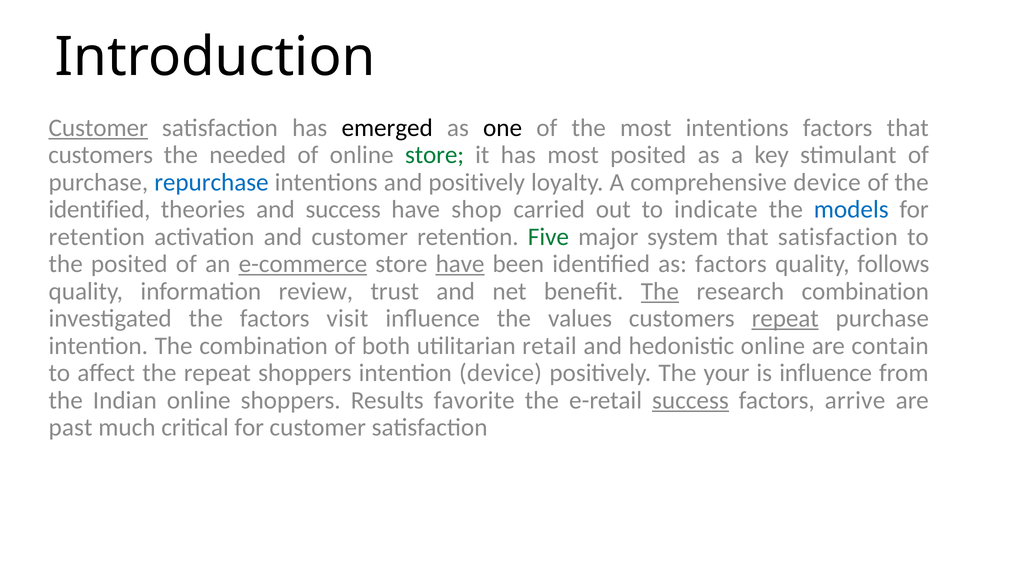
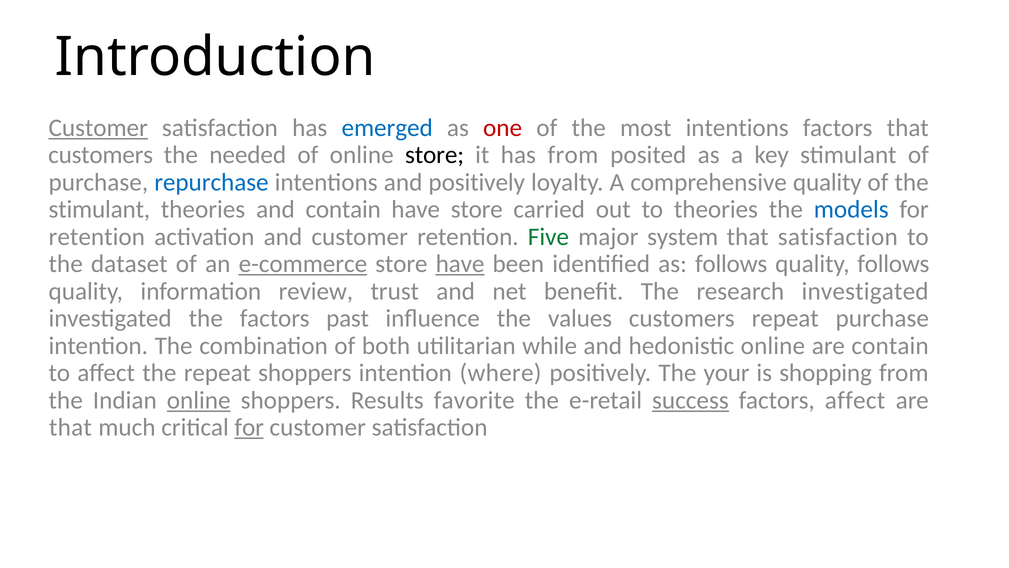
emerged colour: black -> blue (387, 128)
one colour: black -> red (503, 128)
store colour: green -> black (435, 155)
has most: most -> from (573, 155)
comprehensive device: device -> quality (827, 182)
identified: identified -> stimulant (99, 209)
and success: success -> contain (343, 209)
have shop: shop -> store (477, 209)
to indicate: indicate -> theories (716, 209)
the posited: posited -> dataset (129, 264)
as factors: factors -> follows (731, 264)
The underline: present -> none (660, 291)
research combination: combination -> investigated (865, 291)
visit: visit -> past (348, 318)
repeat underline: present -> none (785, 318)
retail: retail -> while (550, 345)
intention device: device -> where (500, 373)
is influence: influence -> shopping (826, 373)
online underline: none -> present (199, 400)
factors arrive: arrive -> affect (855, 400)
past: past -> that (70, 427)
for underline: none -> present (249, 427)
